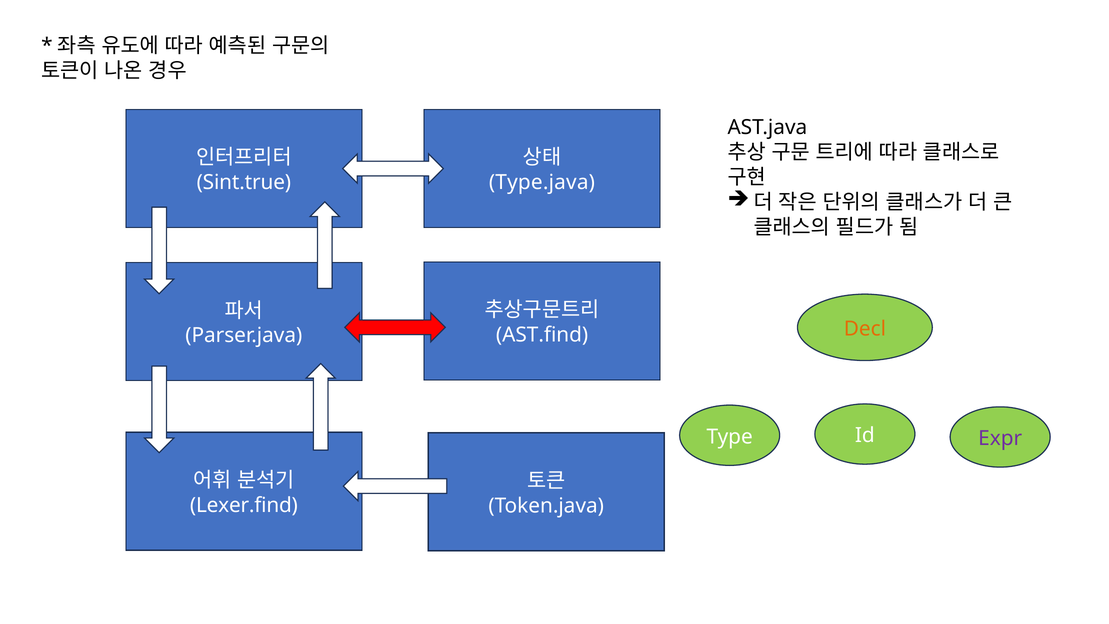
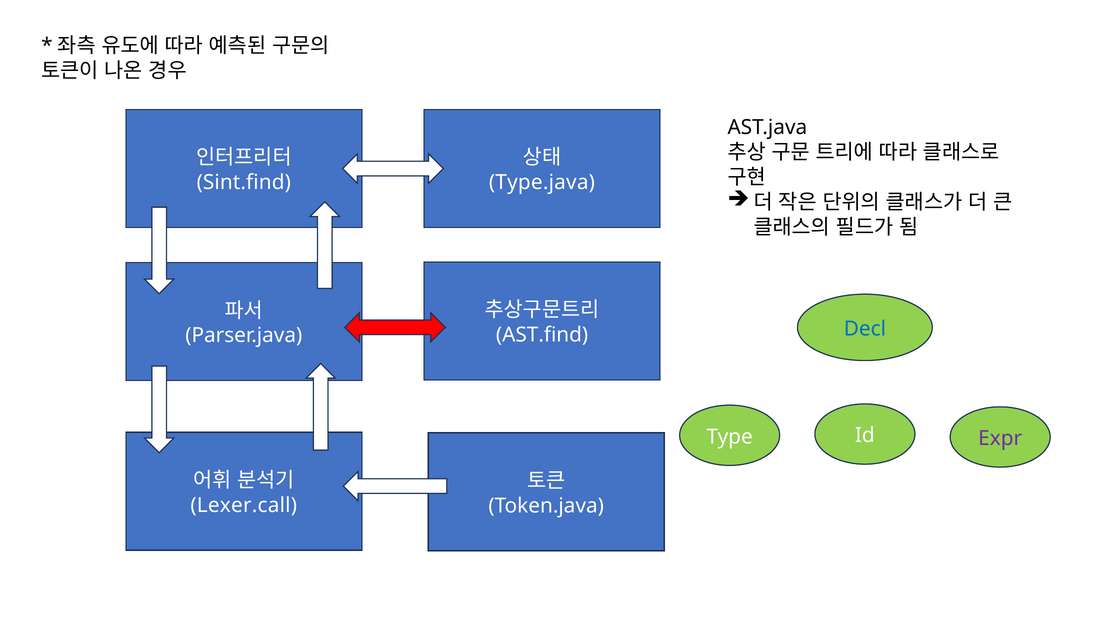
Sint.true: Sint.true -> Sint.find (244, 182)
Decl colour: orange -> blue (865, 329)
Lexer.find: Lexer.find -> Lexer.call (244, 505)
